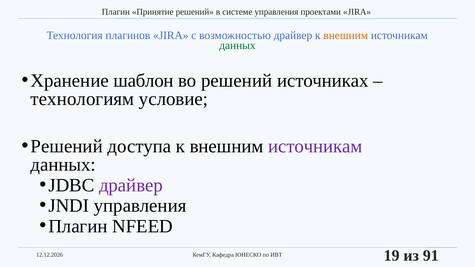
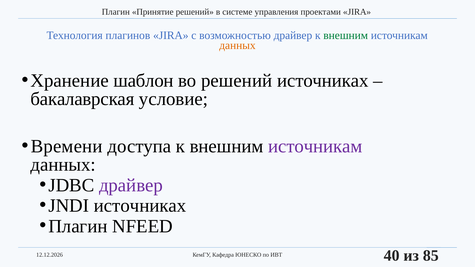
внешним colour: orange -> green (346, 36)
данных colour: green -> orange (237, 45)
технологиям: технологиям -> бакалаврская (83, 99)
Решений: Решений -> Времени (67, 147)
JNDI управления: управления -> источниках (140, 206)
19: 19 -> 40 (392, 256)
91: 91 -> 85 (431, 256)
